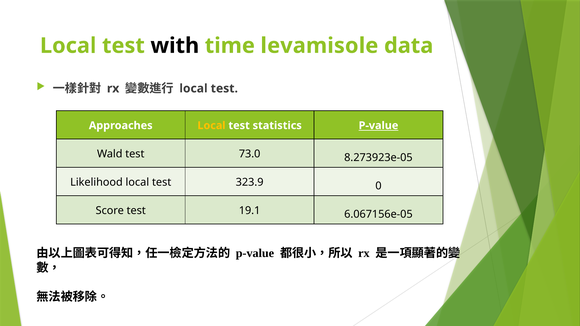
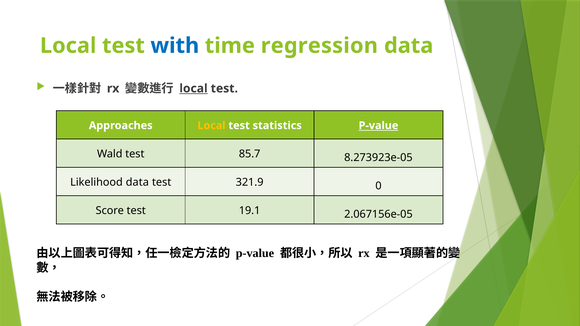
with colour: black -> blue (175, 46)
levamisole: levamisole -> regression (319, 46)
local underline: none -> present (193, 89)
73.0: 73.0 -> 85.7 (250, 154)
Likelihood local: local -> data (137, 182)
323.9: 323.9 -> 321.9 (250, 182)
6.067156e-05: 6.067156e-05 -> 2.067156e-05 (378, 214)
